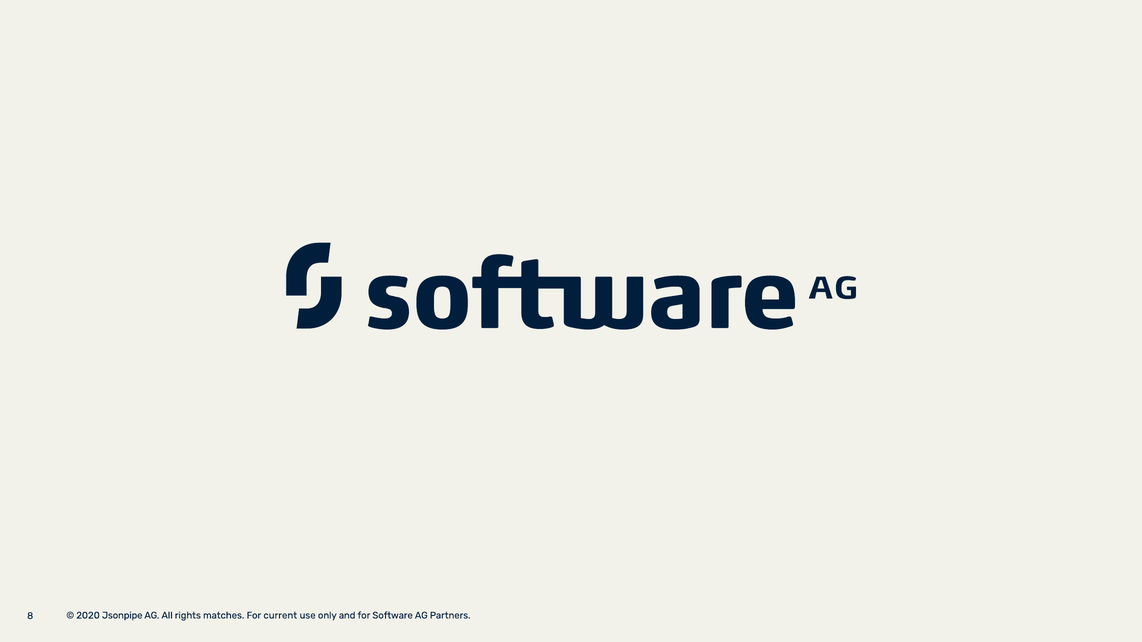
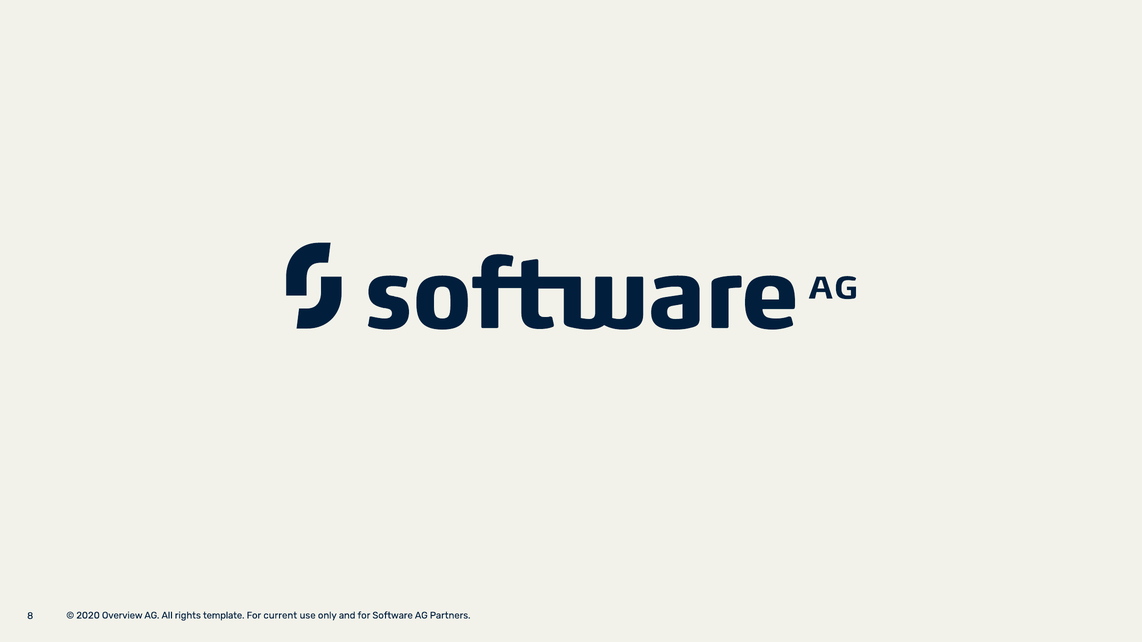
Jsonpipe: Jsonpipe -> Overview (122, 616)
matches: matches -> template (224, 616)
